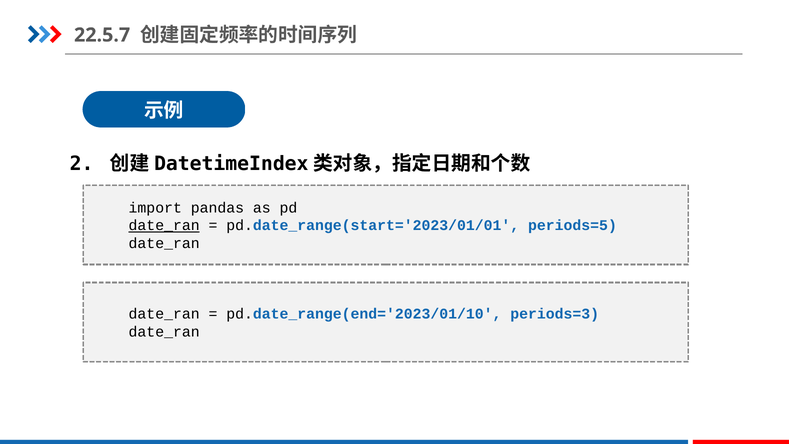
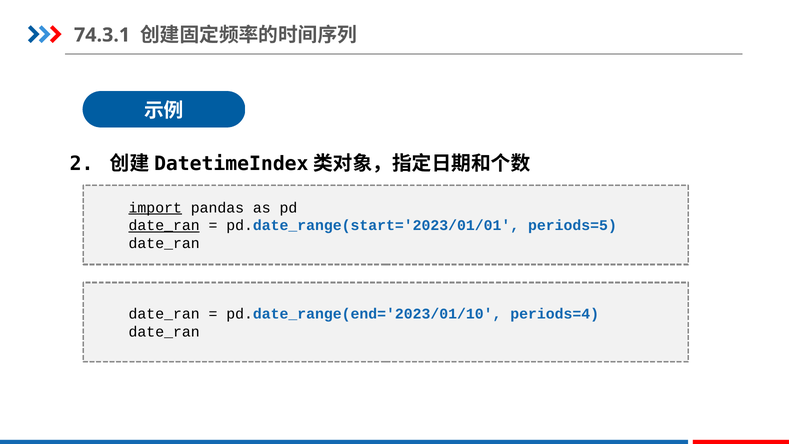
22.5.7: 22.5.7 -> 74.3.1 (102, 35)
import underline: none -> present (155, 208)
periods=3: periods=3 -> periods=4 (555, 314)
